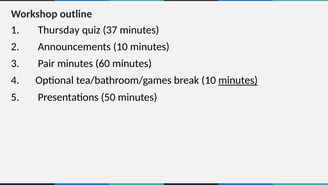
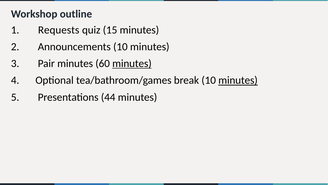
Thursday: Thursday -> Requests (59, 30)
37: 37 -> 15 (110, 30)
minutes underline: none -> present (132, 63)
50: 50 -> 44 (108, 97)
